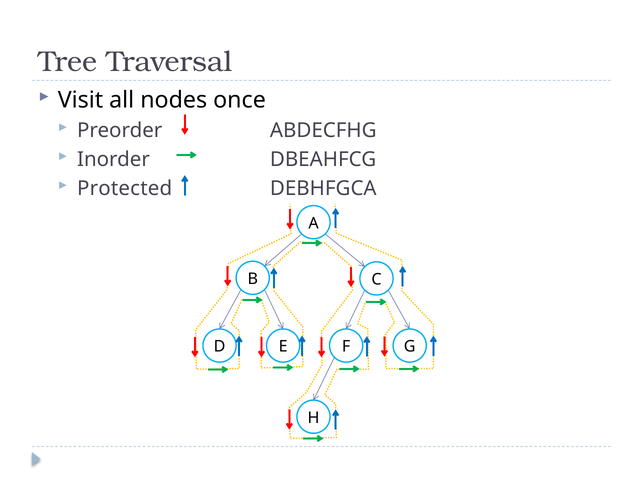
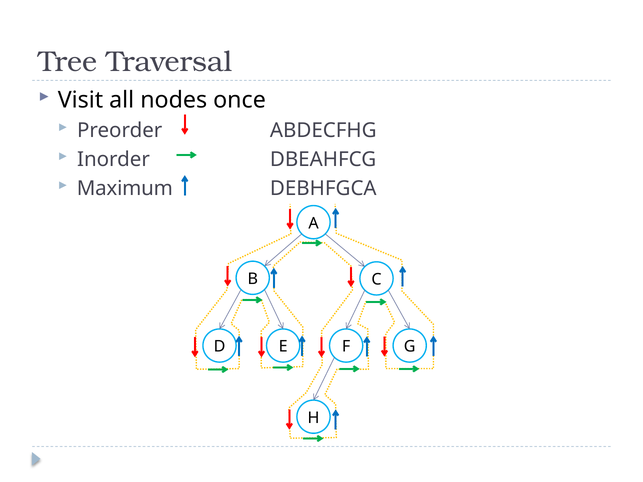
Protected: Protected -> Maximum (125, 189)
